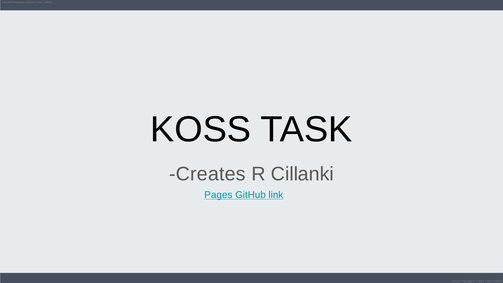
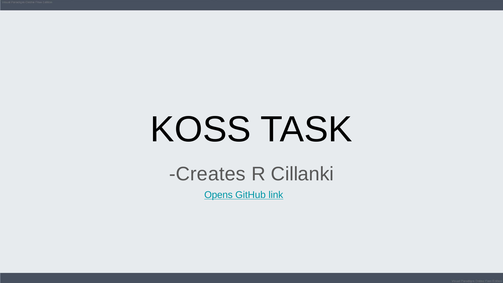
Pages: Pages -> Opens (218, 195)
